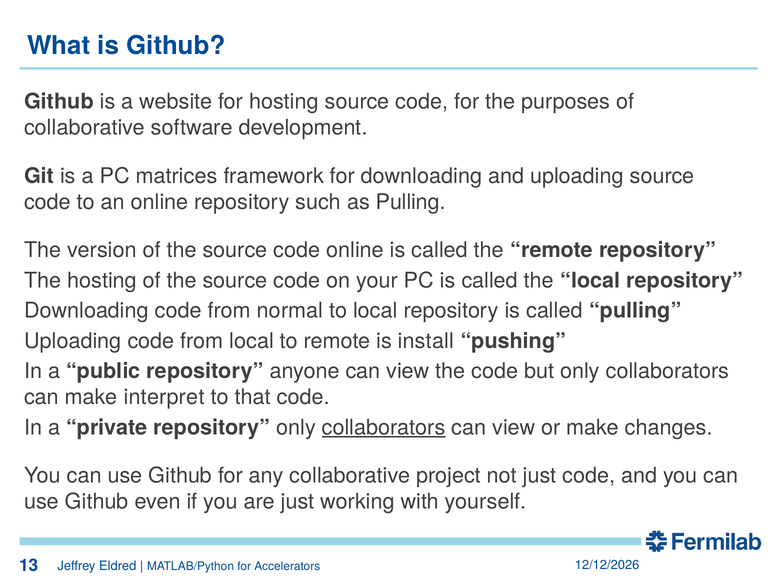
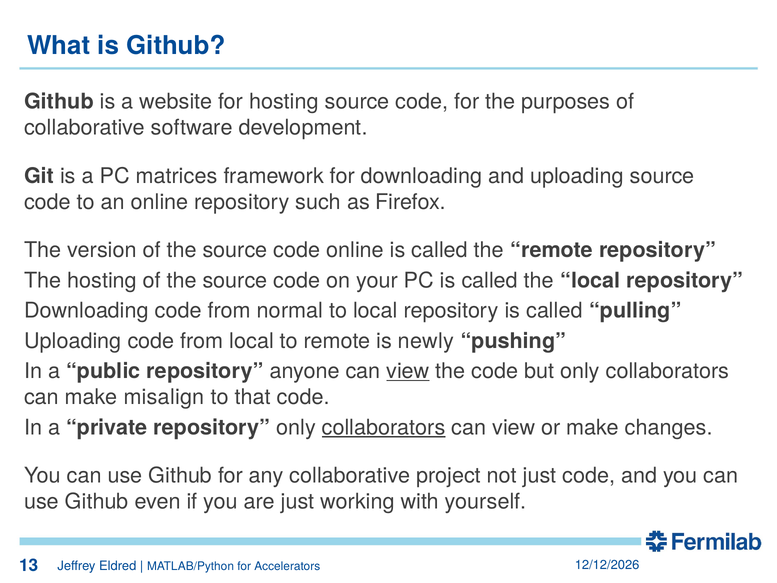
as Pulling: Pulling -> Firefox (411, 202)
install: install -> newly (426, 341)
view underline: none -> present (408, 371)
interpret: interpret -> misalign (164, 397)
